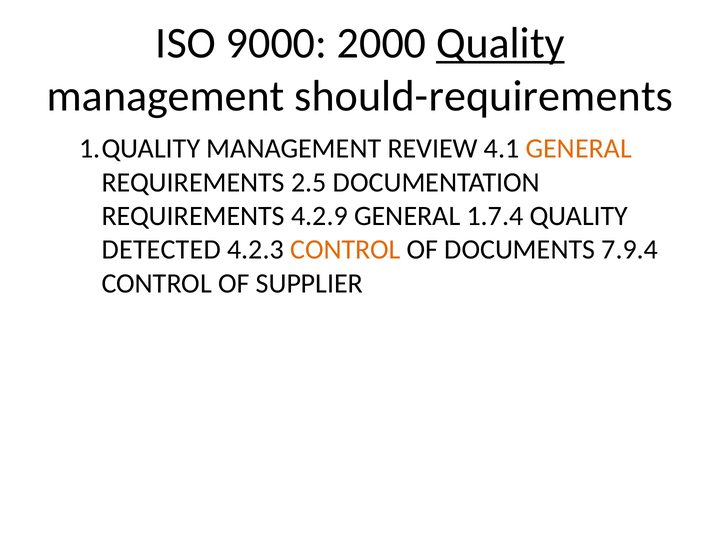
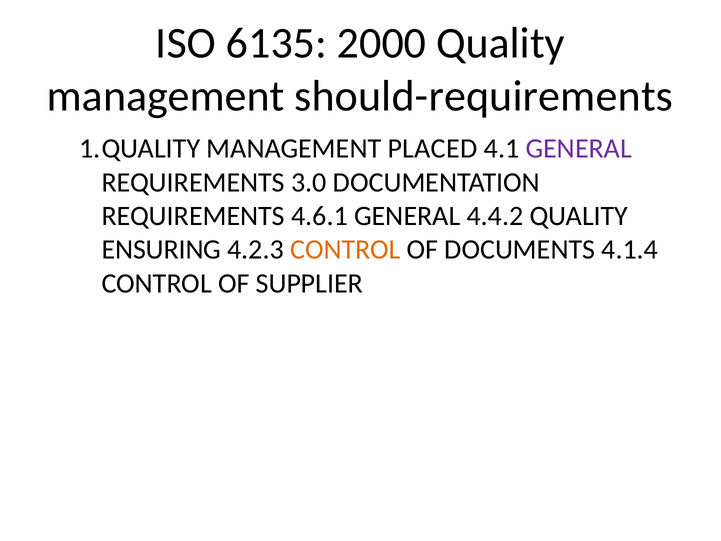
9000: 9000 -> 6135 (276, 43)
Quality underline: present -> none (500, 43)
REVIEW: REVIEW -> PLACED (432, 149)
GENERAL colour: orange -> purple (579, 149)
2.5: 2.5 -> 3.0 (309, 182)
4.2.9: 4.2.9 -> 4.6.1 (320, 216)
1.7.4: 1.7.4 -> 4.4.2 (495, 216)
DETECTED: DETECTED -> ENSURING (161, 250)
7.9.4: 7.9.4 -> 4.1.4 (630, 250)
